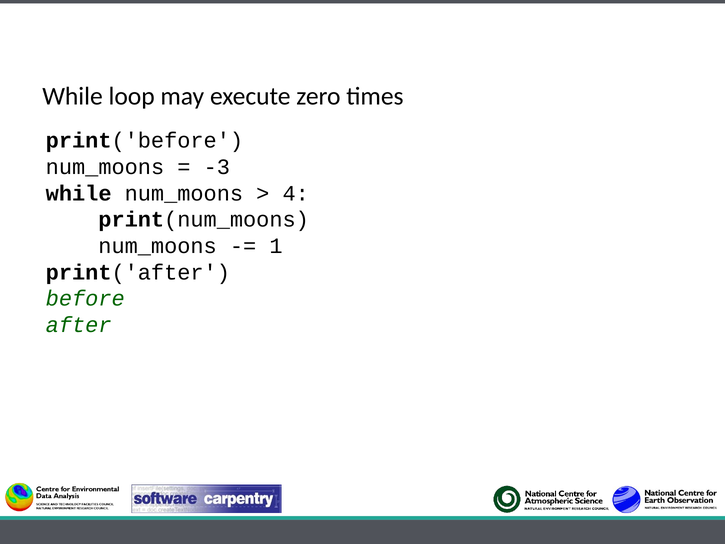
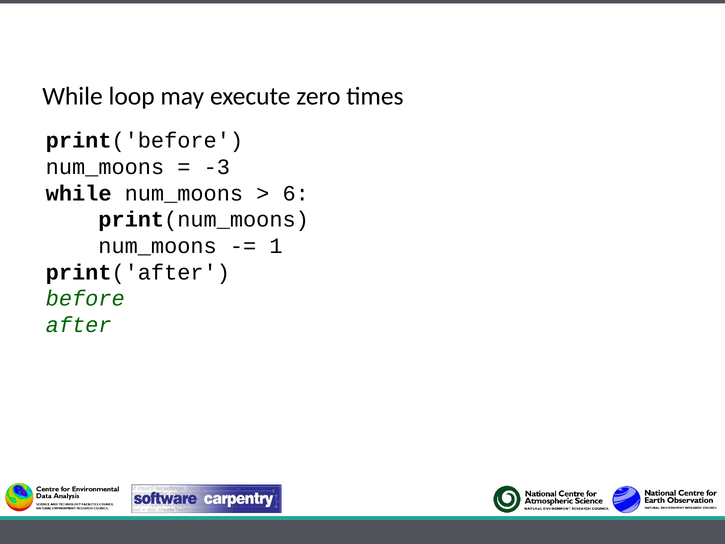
4: 4 -> 6 (296, 193)
